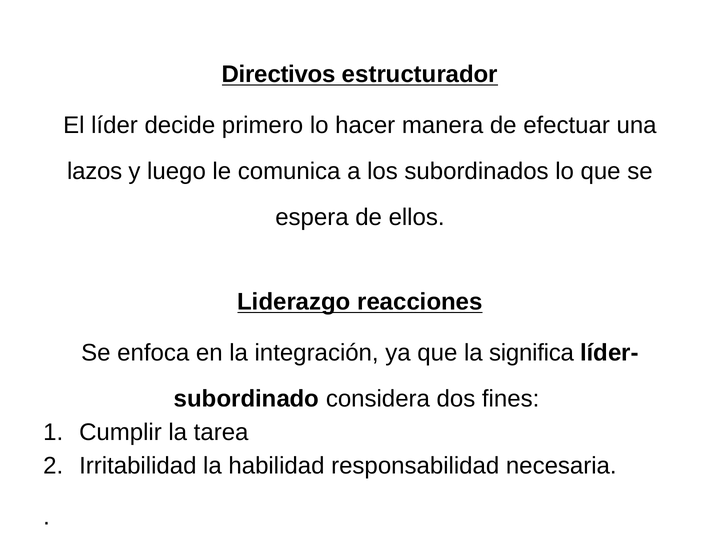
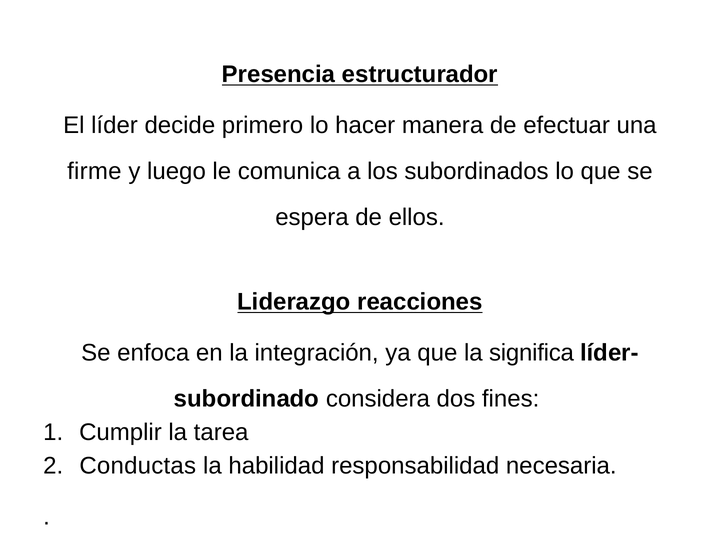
Directivos: Directivos -> Presencia (279, 74)
lazos: lazos -> firme (94, 171)
Irritabilidad: Irritabilidad -> Conductas (138, 466)
